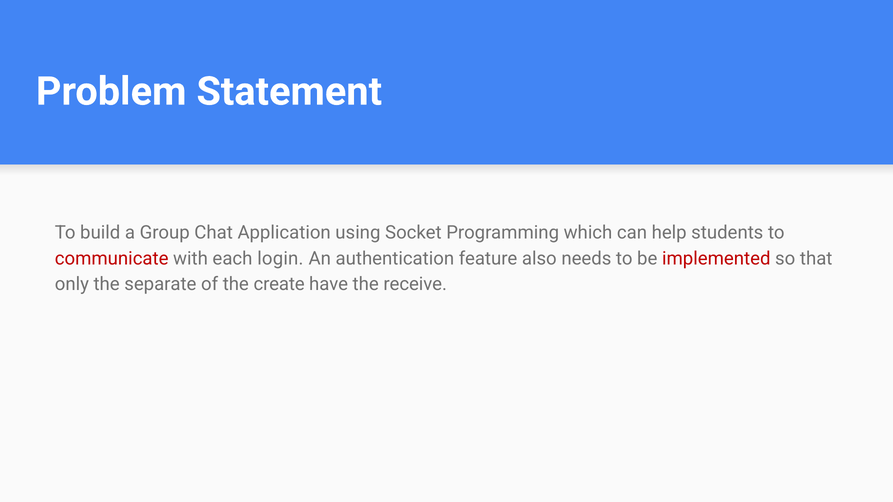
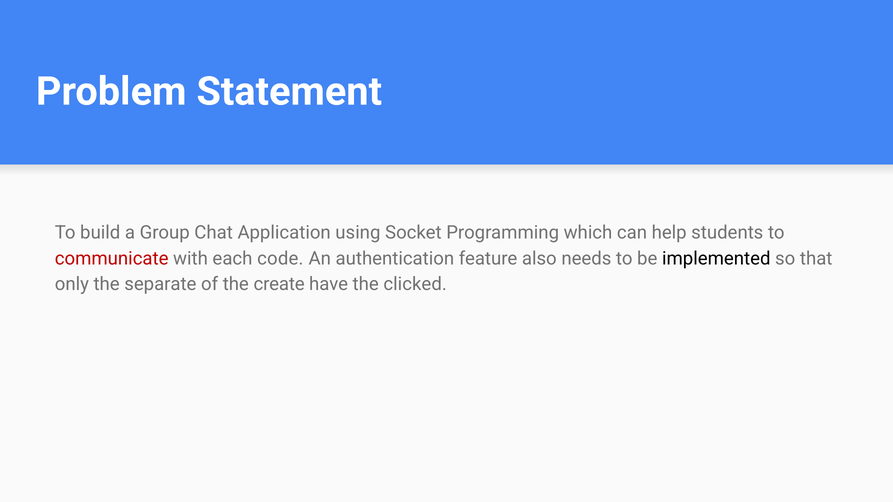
login: login -> code (280, 259)
implemented colour: red -> black (716, 259)
receive: receive -> clicked (415, 284)
